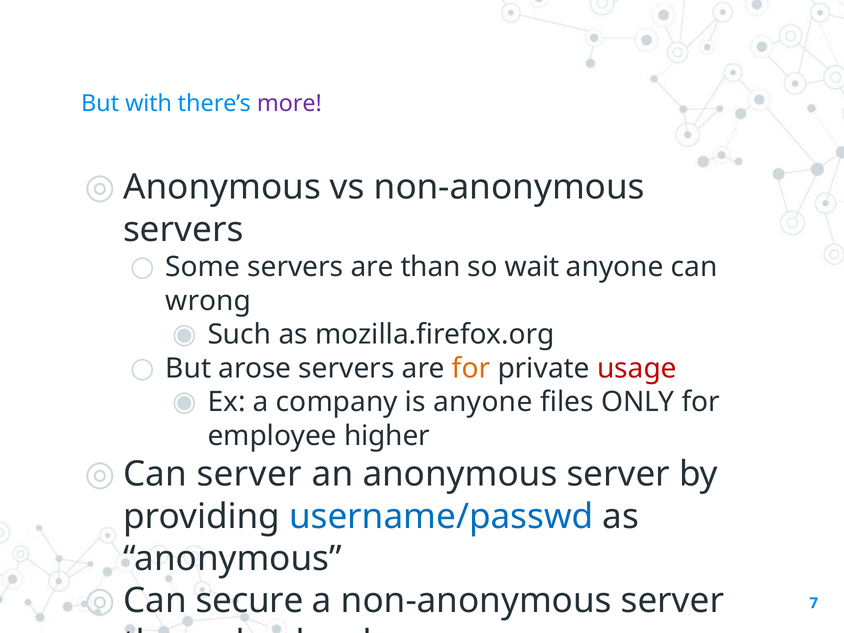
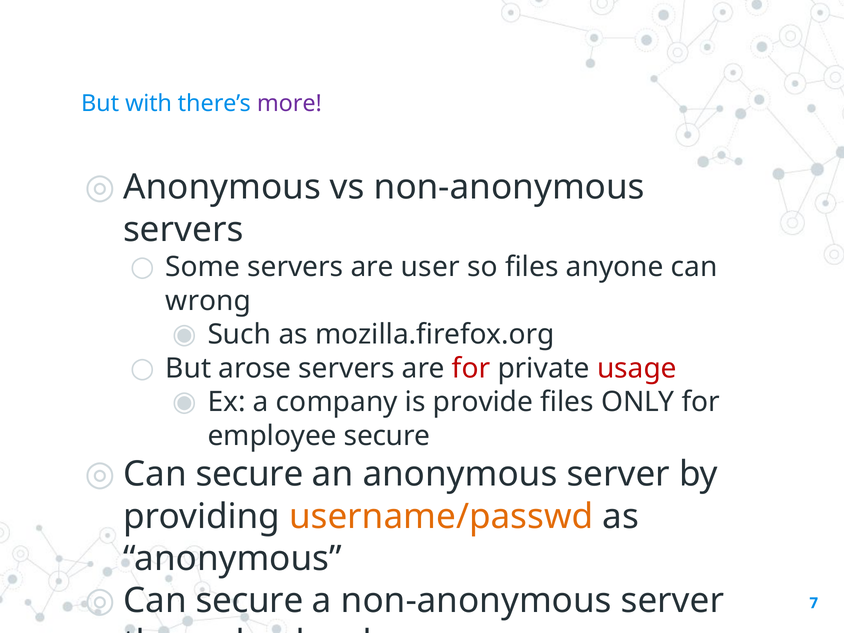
are than: than -> user (430, 267)
so wait: wait -> files (532, 267)
for colour: orange -> red (471, 368)
is anyone: anyone -> provide (483, 402)
employee higher: higher -> secure (387, 436)
server: server -> secure (250, 474)
username/passwd colour: blue -> orange (441, 516)
